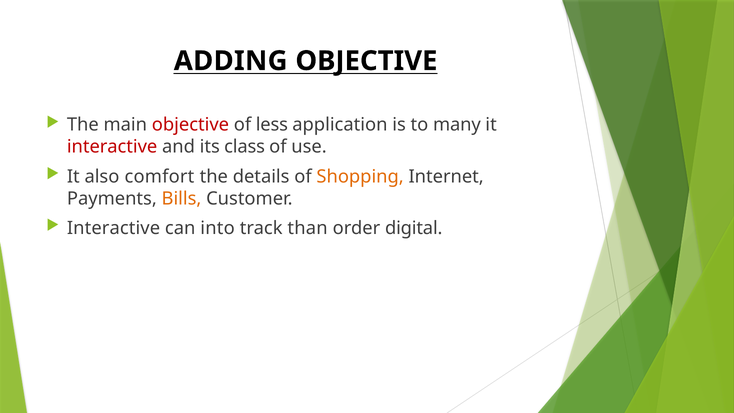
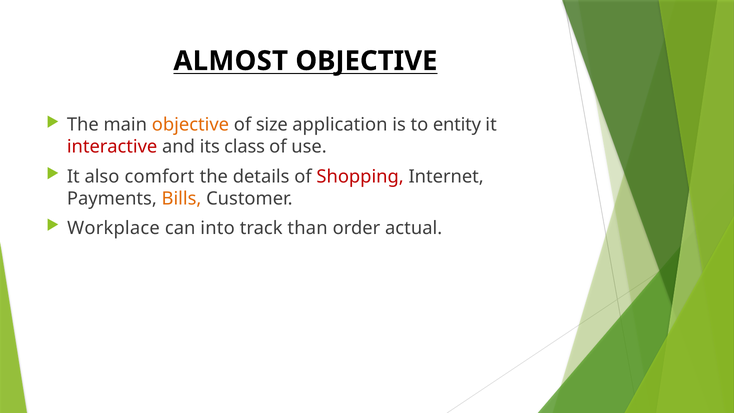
ADDING: ADDING -> ALMOST (231, 61)
objective colour: red -> orange (190, 125)
less: less -> size (272, 125)
many: many -> entity (457, 125)
Shopping colour: orange -> red (360, 176)
Interactive: Interactive -> Workplace (113, 228)
digital: digital -> actual (414, 228)
